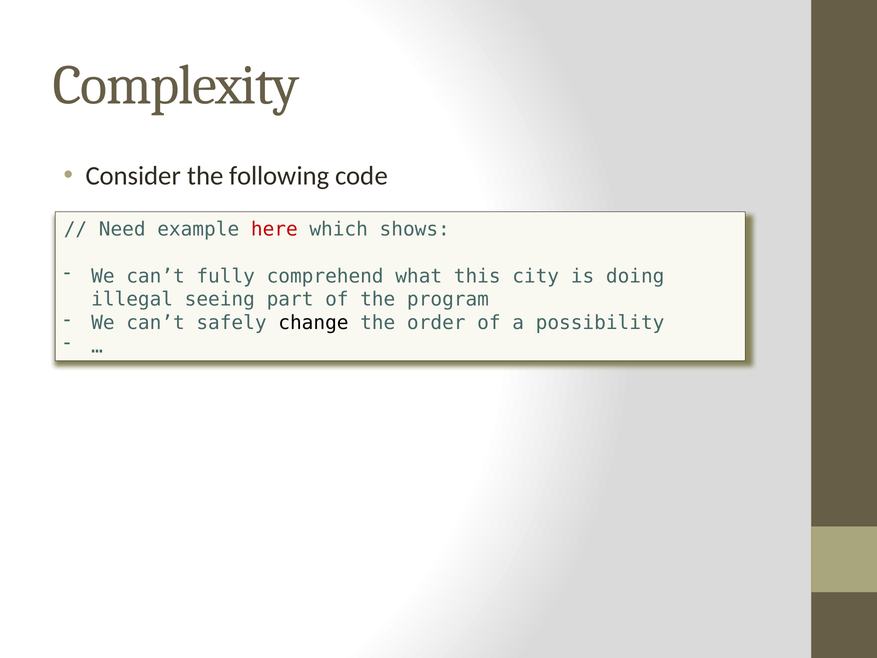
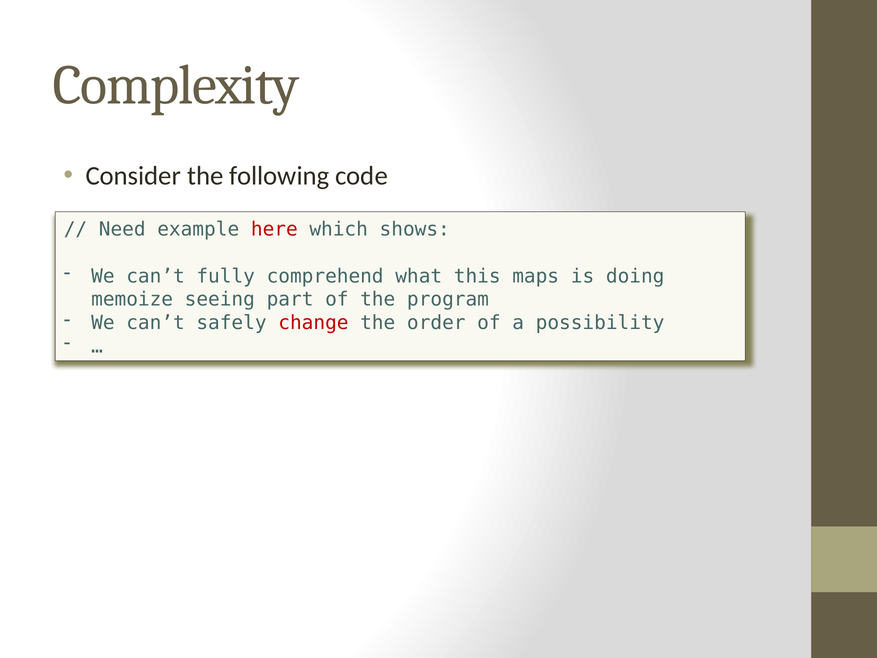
city: city -> maps (536, 276)
illegal: illegal -> memoize (132, 299)
change colour: black -> red (313, 323)
